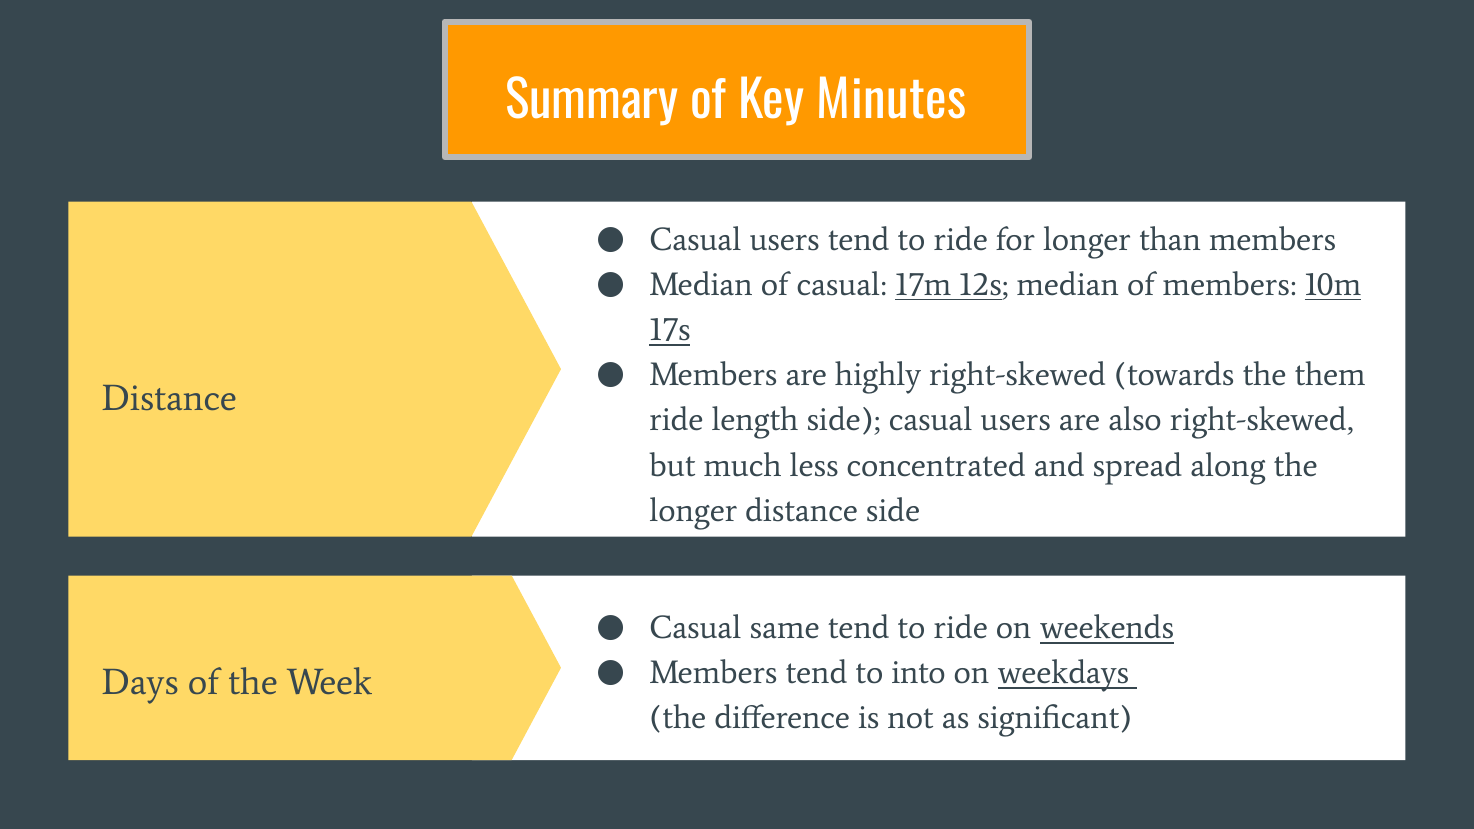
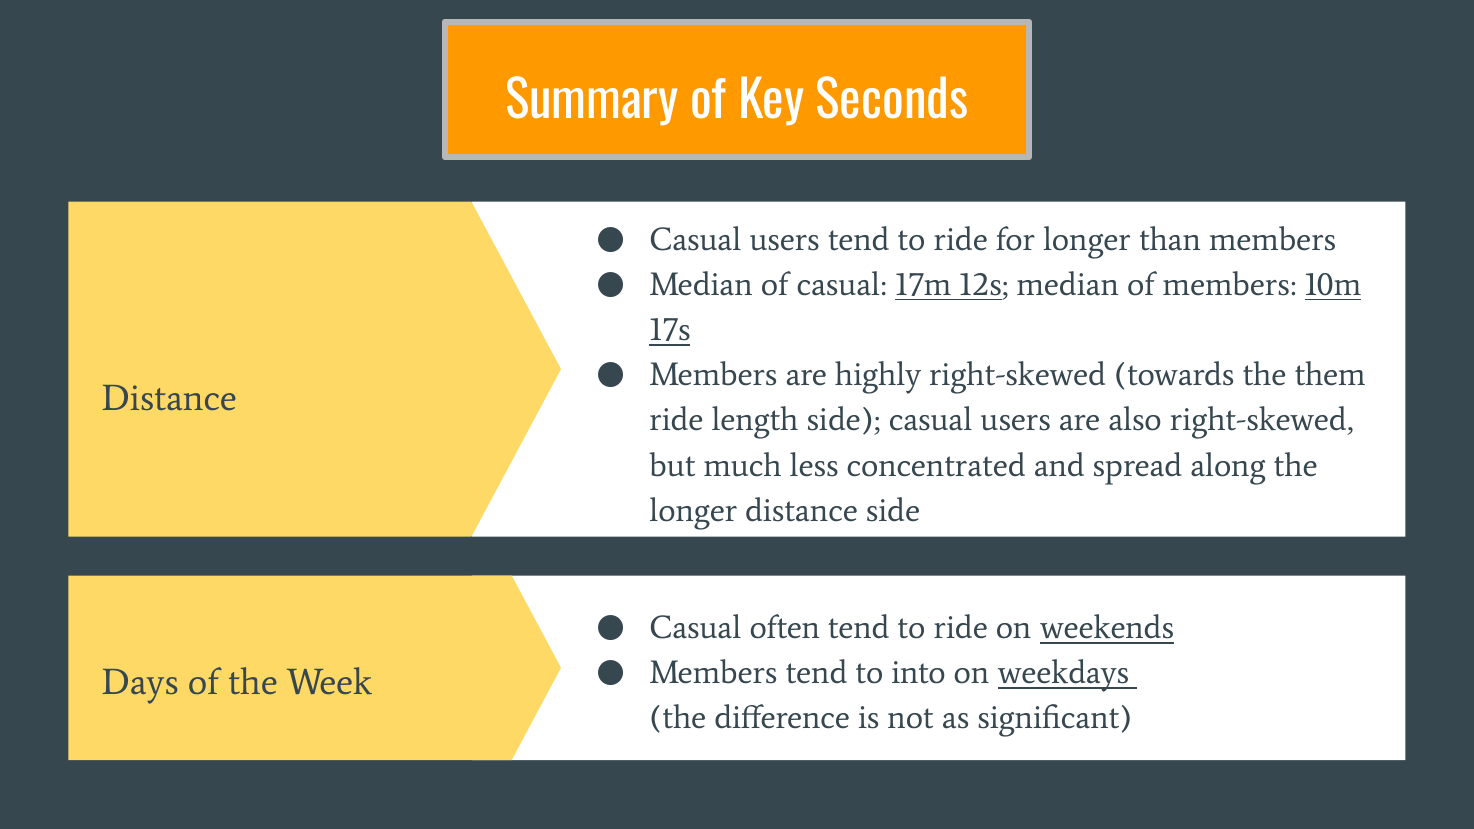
Minutes: Minutes -> Seconds (892, 102)
same: same -> often (785, 628)
